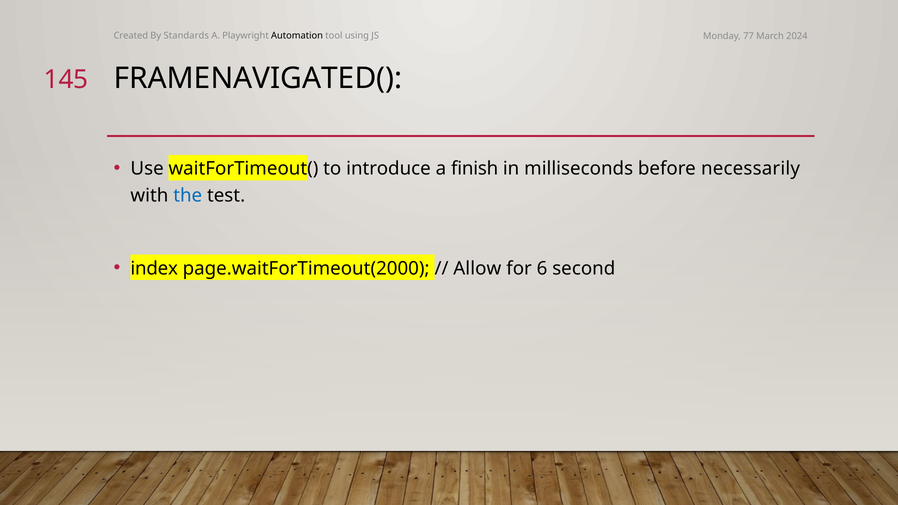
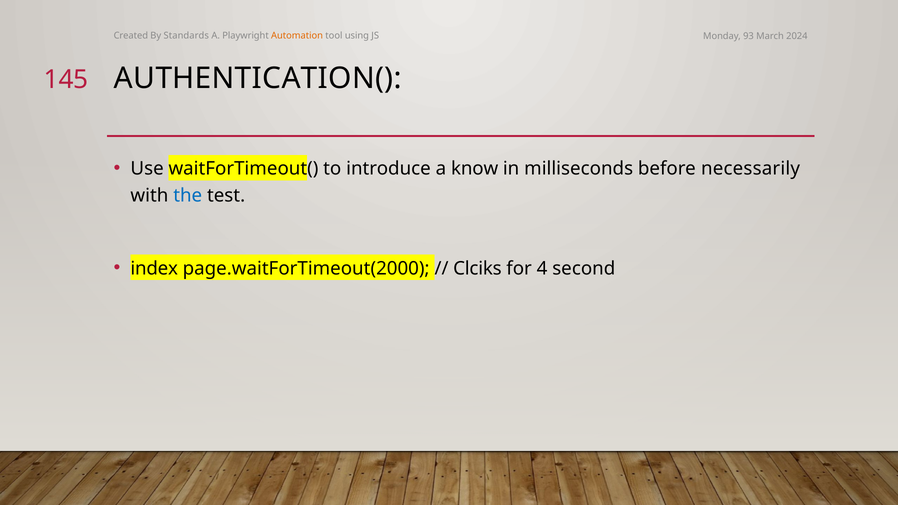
Automation colour: black -> orange (297, 36)
77: 77 -> 93 (749, 36)
FRAMENAVIGATED(: FRAMENAVIGATED( -> AUTHENTICATION( (258, 79)
finish: finish -> know (475, 169)
Allow: Allow -> Clciks (477, 268)
6: 6 -> 4 (542, 268)
